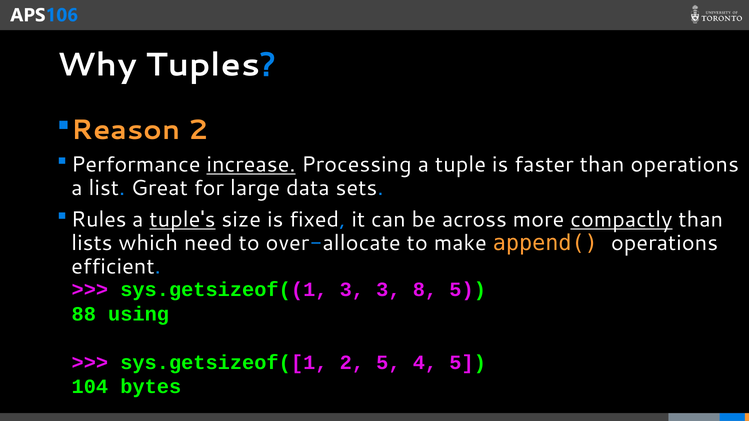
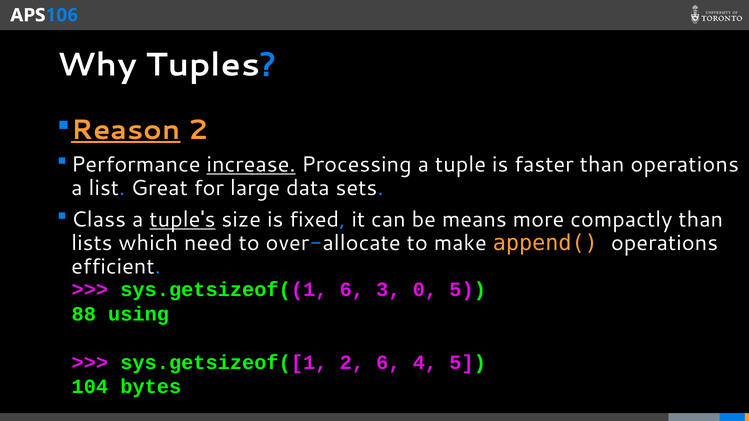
Reason underline: none -> present (126, 130)
Rules: Rules -> Class (99, 220)
across: across -> means (474, 220)
compactly underline: present -> none (621, 220)
sys.getsizeof((1 3: 3 -> 6 (352, 290)
8: 8 -> 0 (425, 290)
2 5: 5 -> 6 (388, 363)
